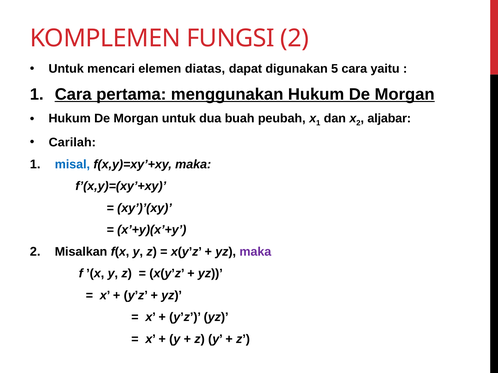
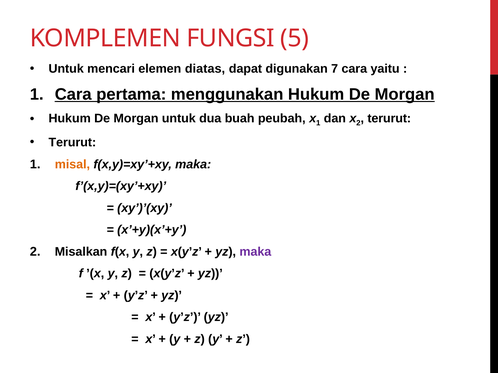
FUNGSI 2: 2 -> 5 (295, 38)
5: 5 -> 7 (335, 69)
aljabar: aljabar -> terurut (389, 118)
Carilah: Carilah -> Terurut (72, 143)
misal colour: blue -> orange (72, 164)
